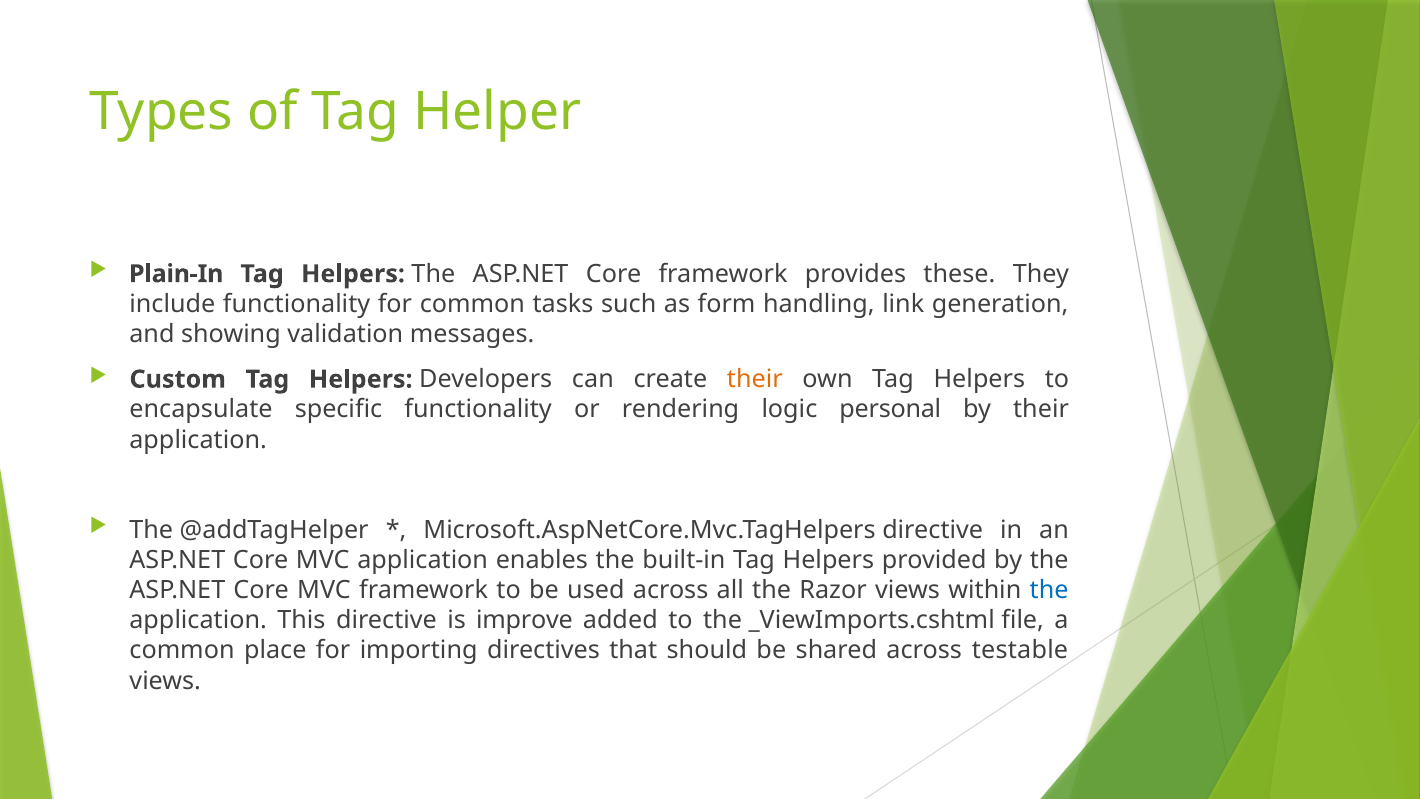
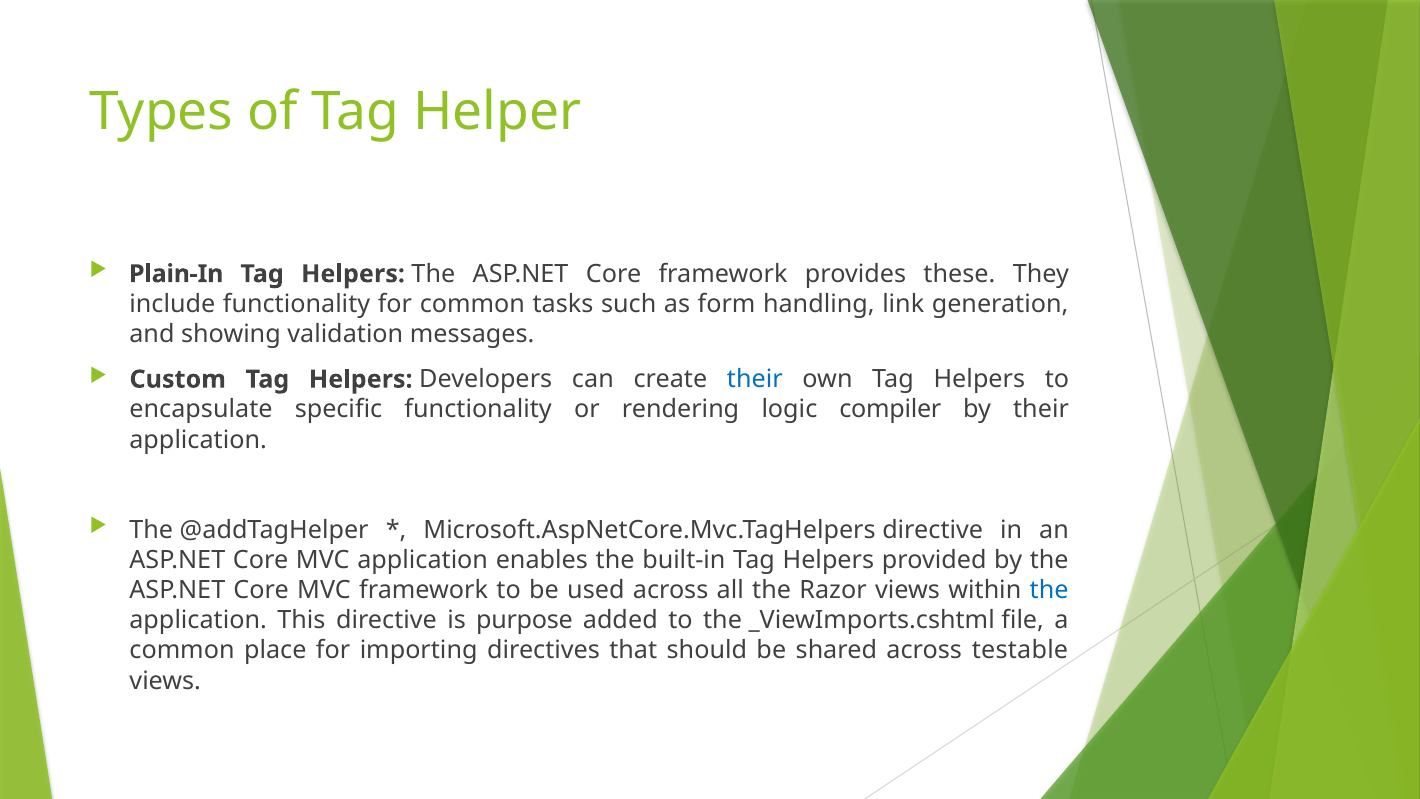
their colour: orange -> blue (755, 379)
personal: personal -> compiler (890, 409)
improve: improve -> purpose (524, 620)
